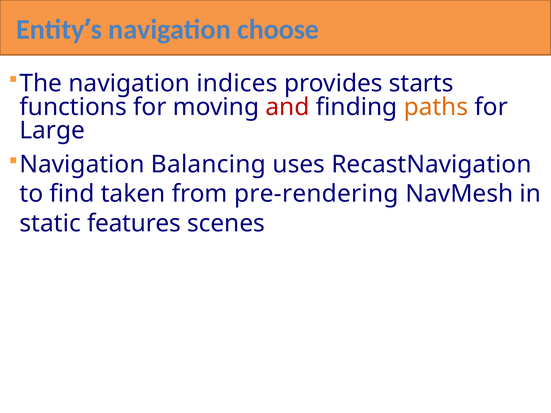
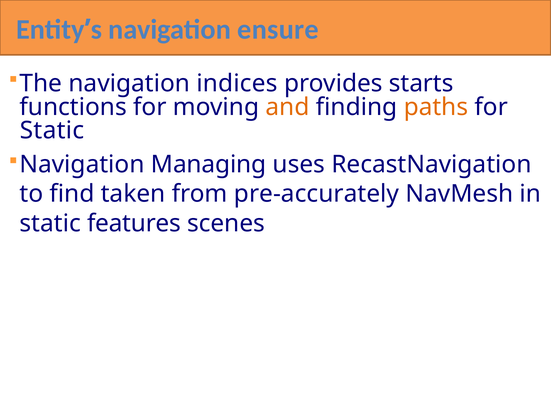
choose: choose -> ensure (278, 30)
and colour: red -> orange (288, 107)
Large: Large -> Static (52, 131)
Balancing: Balancing -> Managing (209, 165)
pre-rendering: pre-rendering -> pre-accurately (317, 194)
